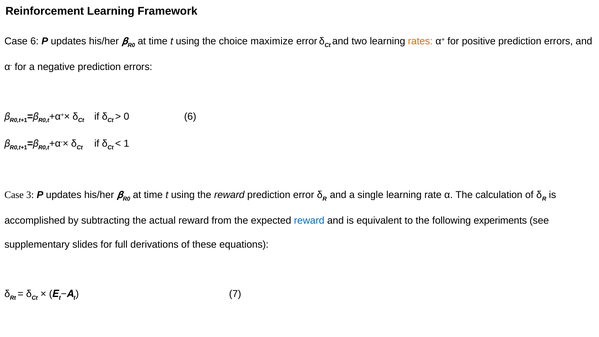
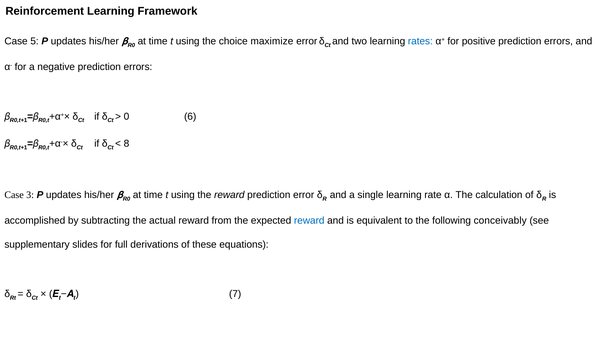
Case 6: 6 -> 5 (35, 41)
rates colour: orange -> blue (420, 41)
1: 1 -> 8 (126, 144)
experiments: experiments -> conceivably (500, 220)
